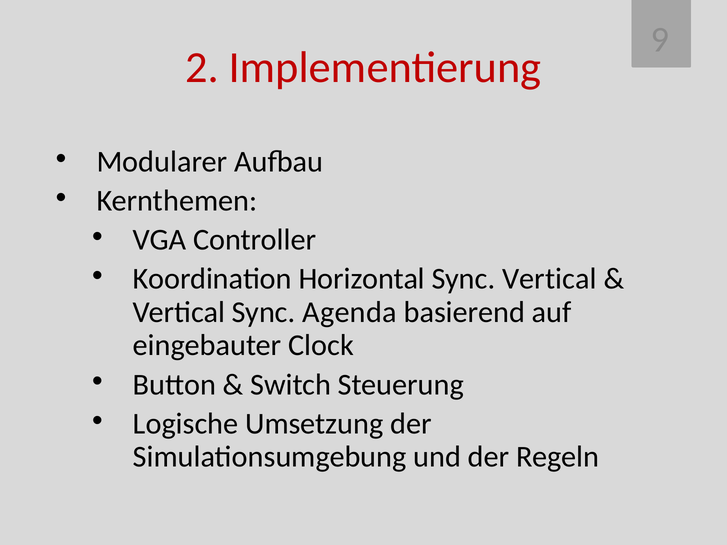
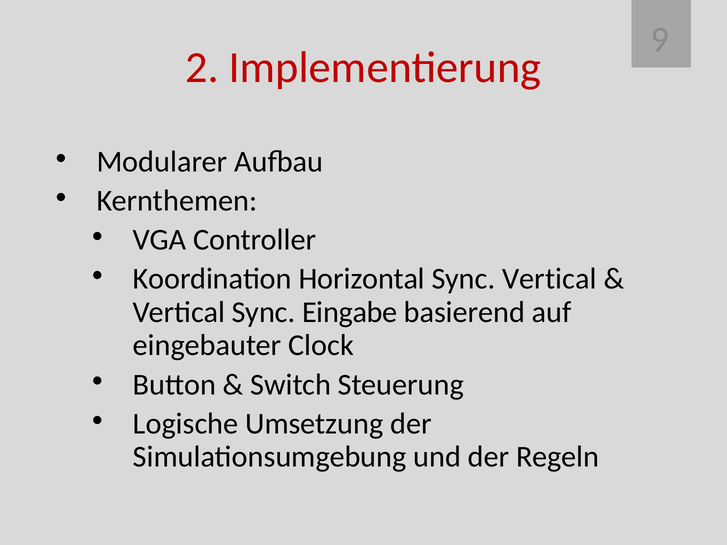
Agenda: Agenda -> Eingabe (350, 312)
